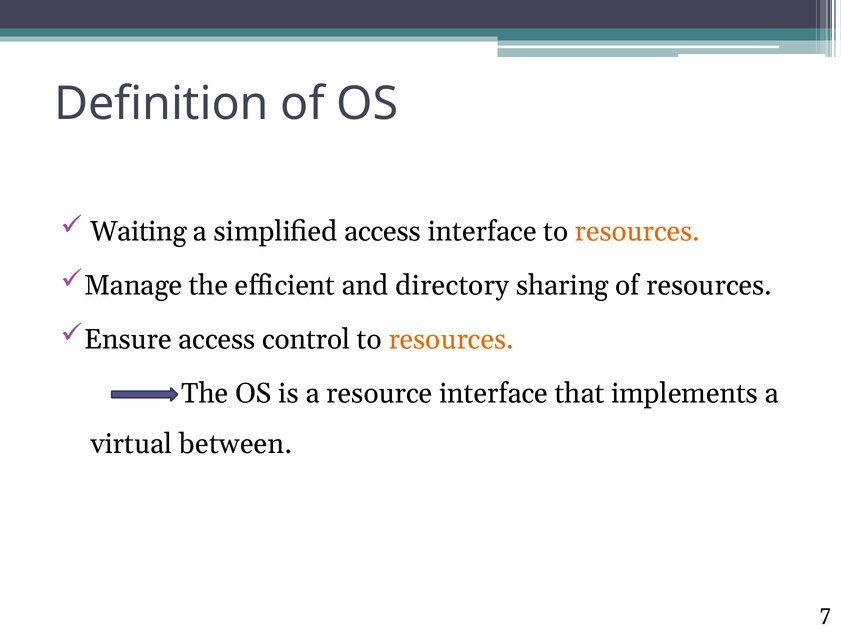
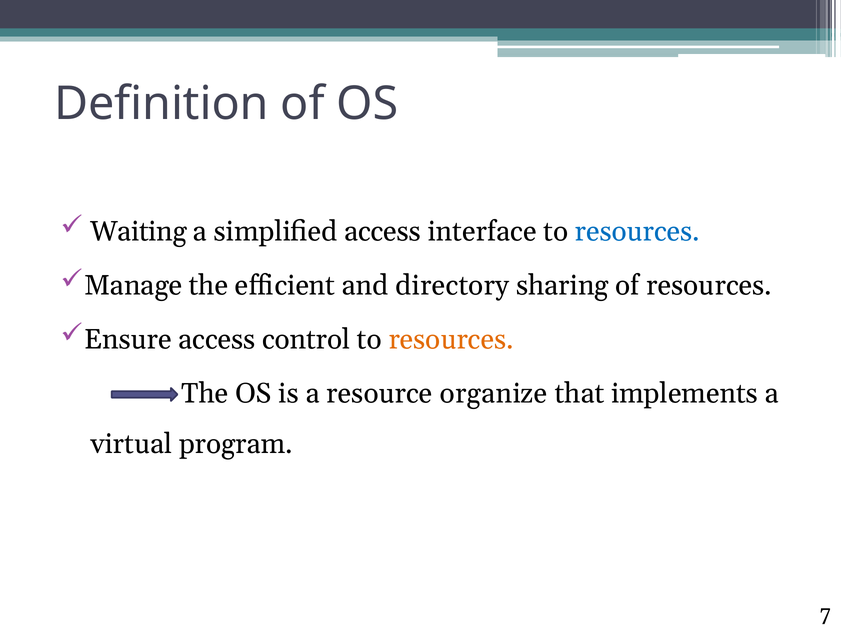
resources colour: orange -> blue (637, 231)
resource interface: interface -> organize (493, 393)
between: between -> program (236, 444)
